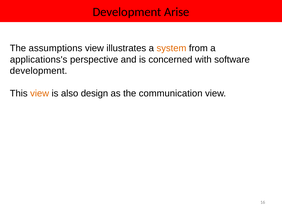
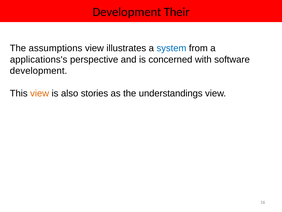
Arise: Arise -> Their (177, 12)
system colour: orange -> blue (171, 48)
design: design -> stories (94, 93)
communication: communication -> understandings (171, 93)
